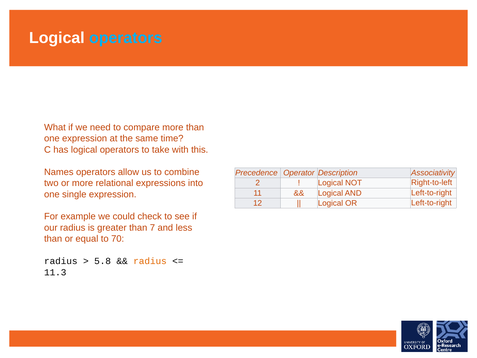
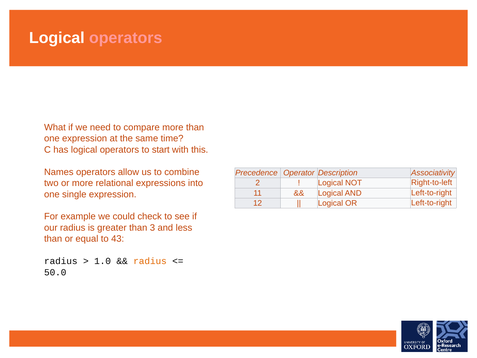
operators colour: light blue -> pink (126, 38)
take: take -> start (161, 150)
7: 7 -> 3 (152, 228)
70: 70 -> 43 (118, 239)
5.8: 5.8 -> 1.0 (103, 261)
11.3: 11.3 -> 50.0 (55, 272)
